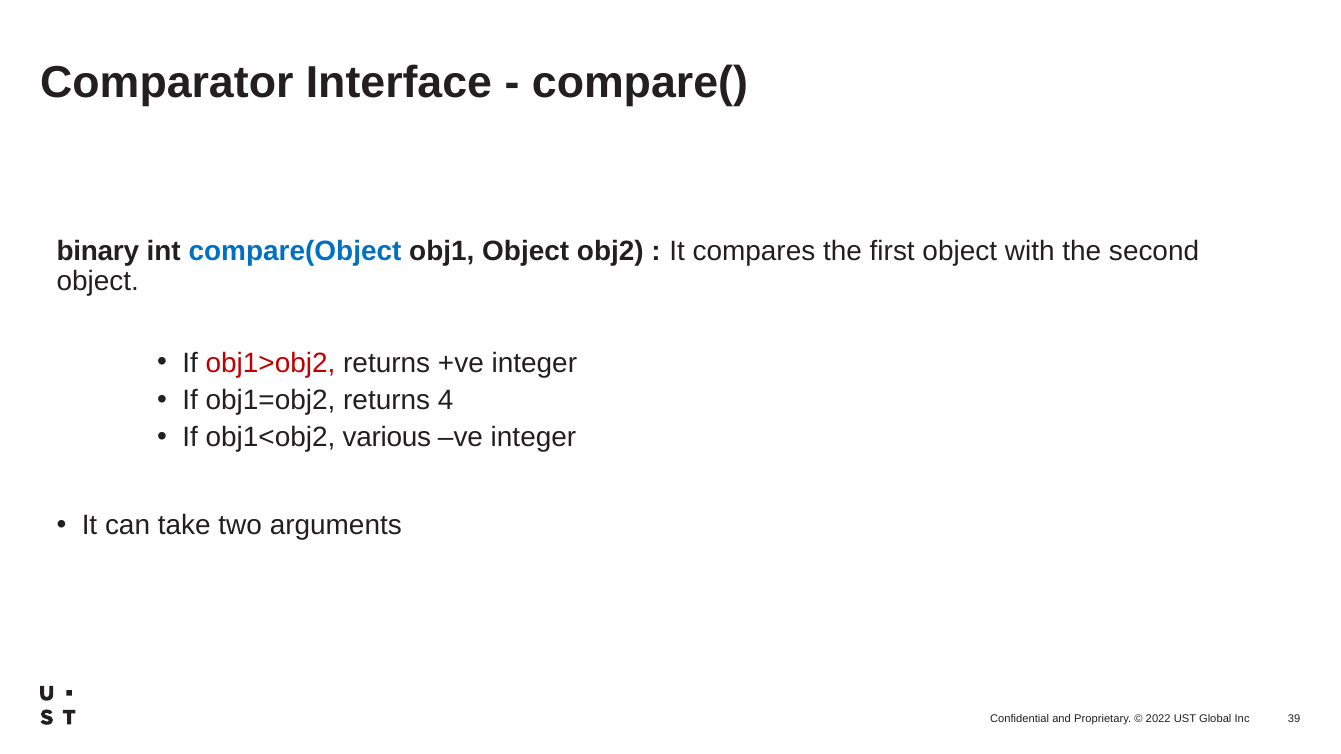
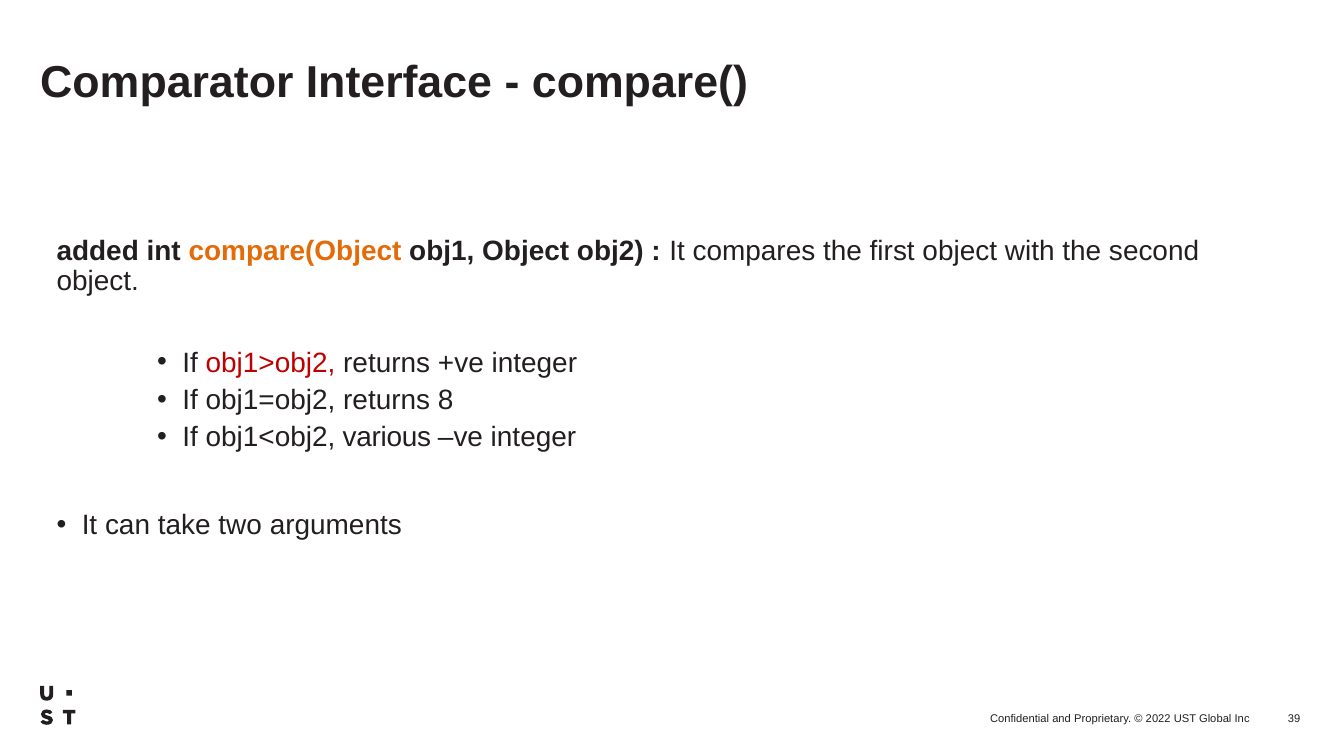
binary: binary -> added (98, 251)
compare(Object colour: blue -> orange (295, 251)
4: 4 -> 8 (446, 400)
